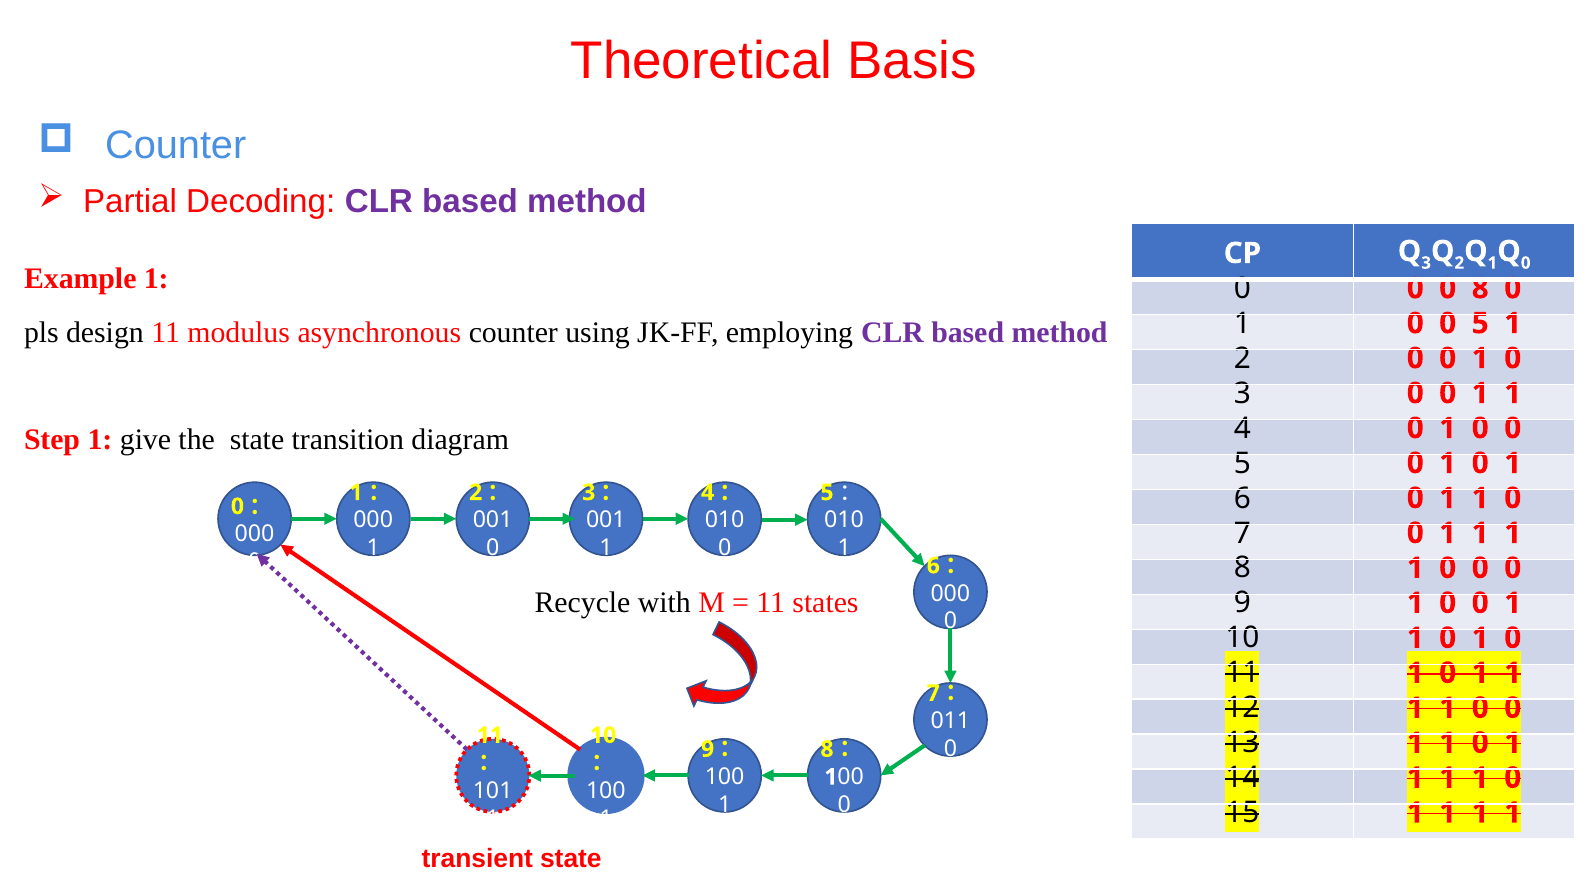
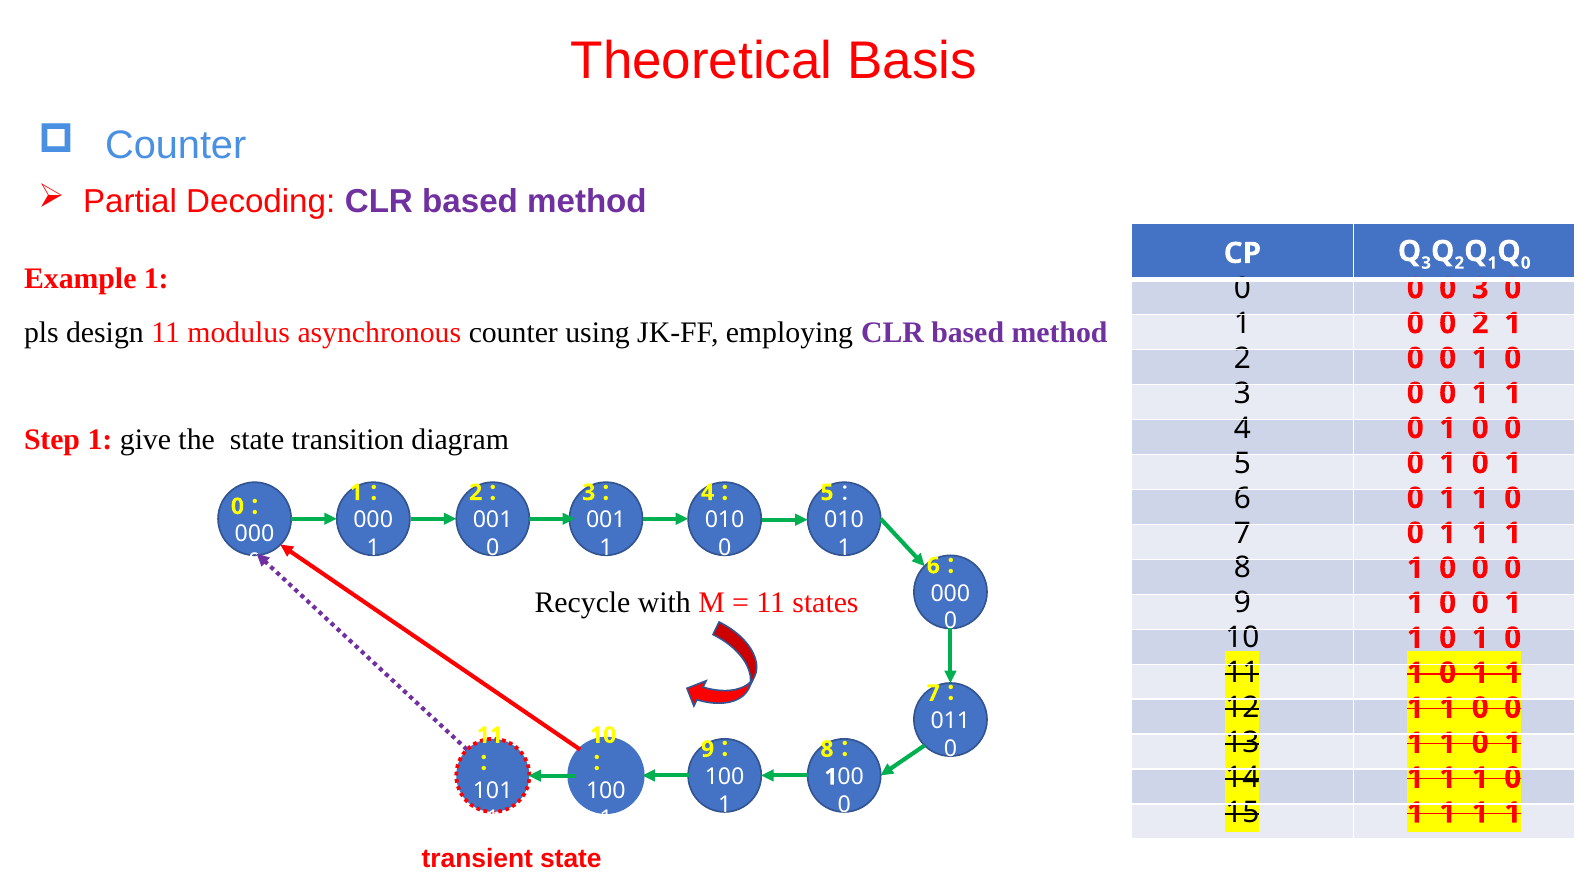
0 0 8: 8 -> 3 (1480, 288)
5: 5 -> 2 (1480, 323)
